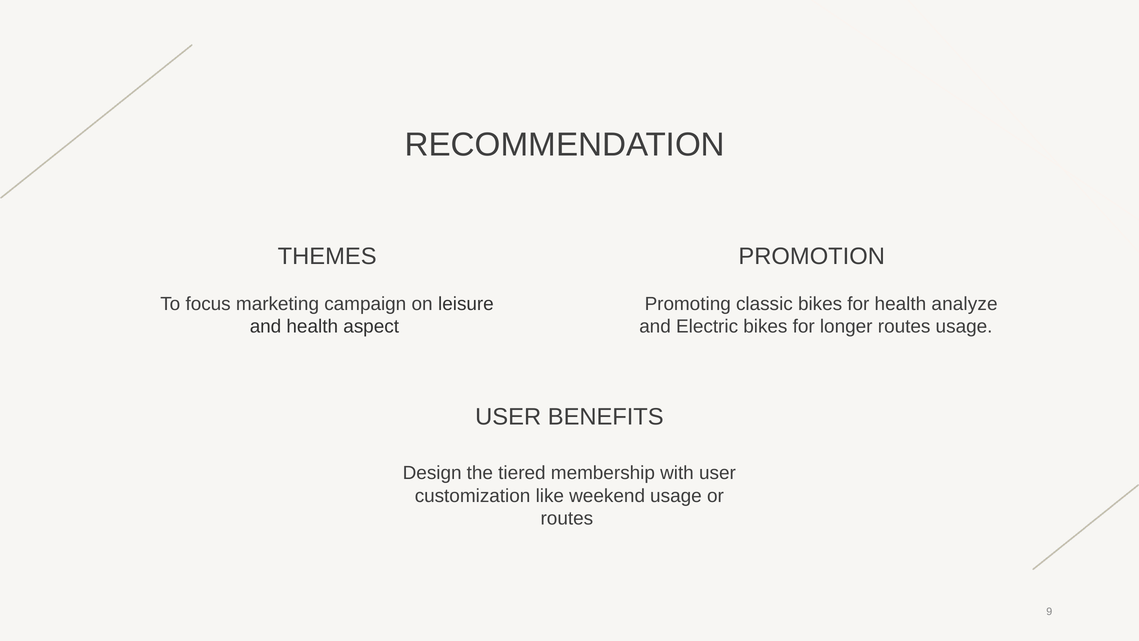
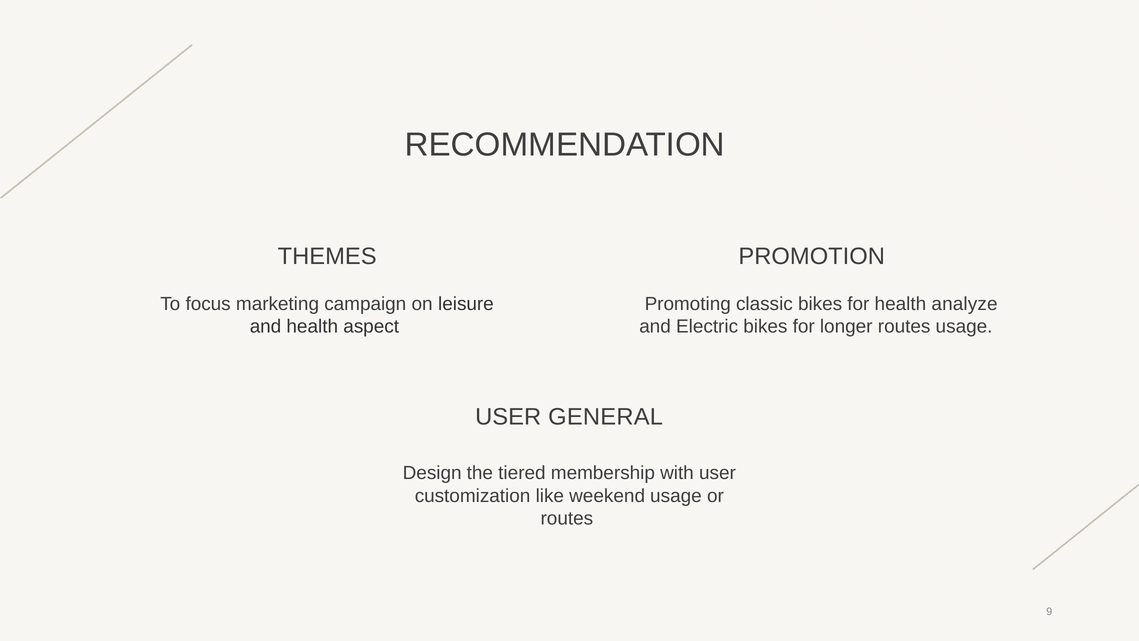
BENEFITS: BENEFITS -> GENERAL (606, 416)
